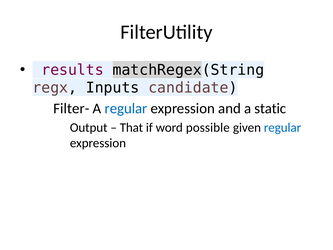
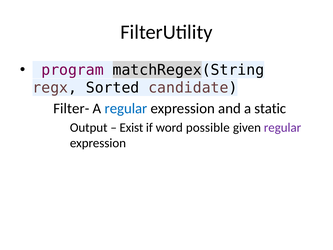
results: results -> program (73, 70)
Inputs: Inputs -> Sorted (113, 88)
That: That -> Exist (131, 127)
regular colour: blue -> purple (282, 127)
